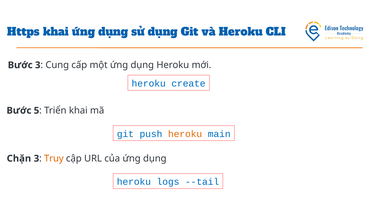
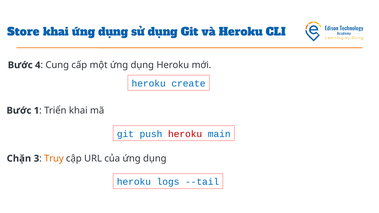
Https: Https -> Store (23, 32)
Bước 3: 3 -> 4 (38, 65)
5: 5 -> 1 (37, 111)
heroku colour: orange -> red (185, 134)
